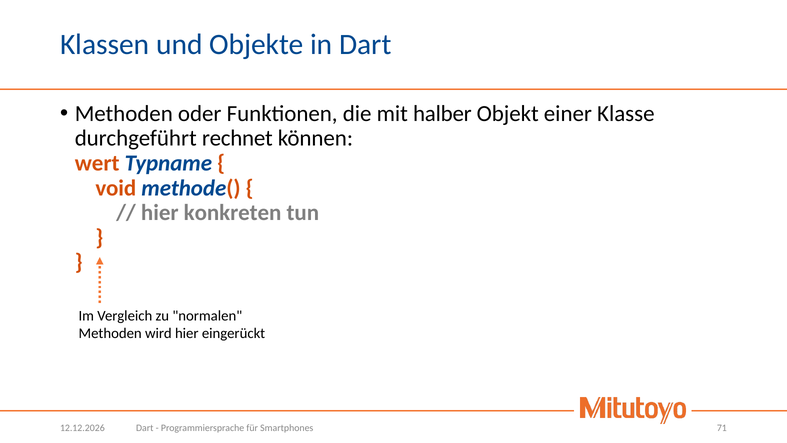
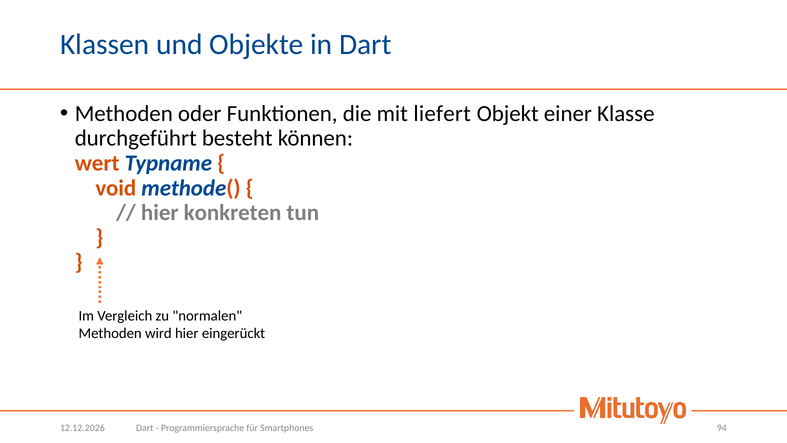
halber: halber -> liefert (442, 113)
rechnet: rechnet -> besteht (237, 138)
71: 71 -> 94 (722, 428)
